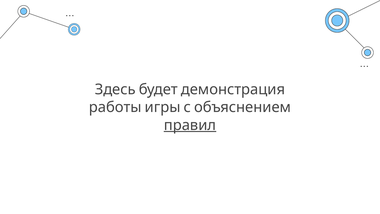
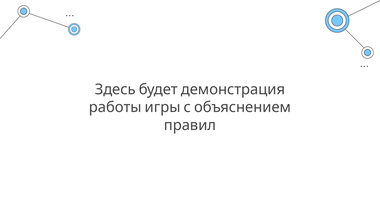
правил underline: present -> none (190, 125)
